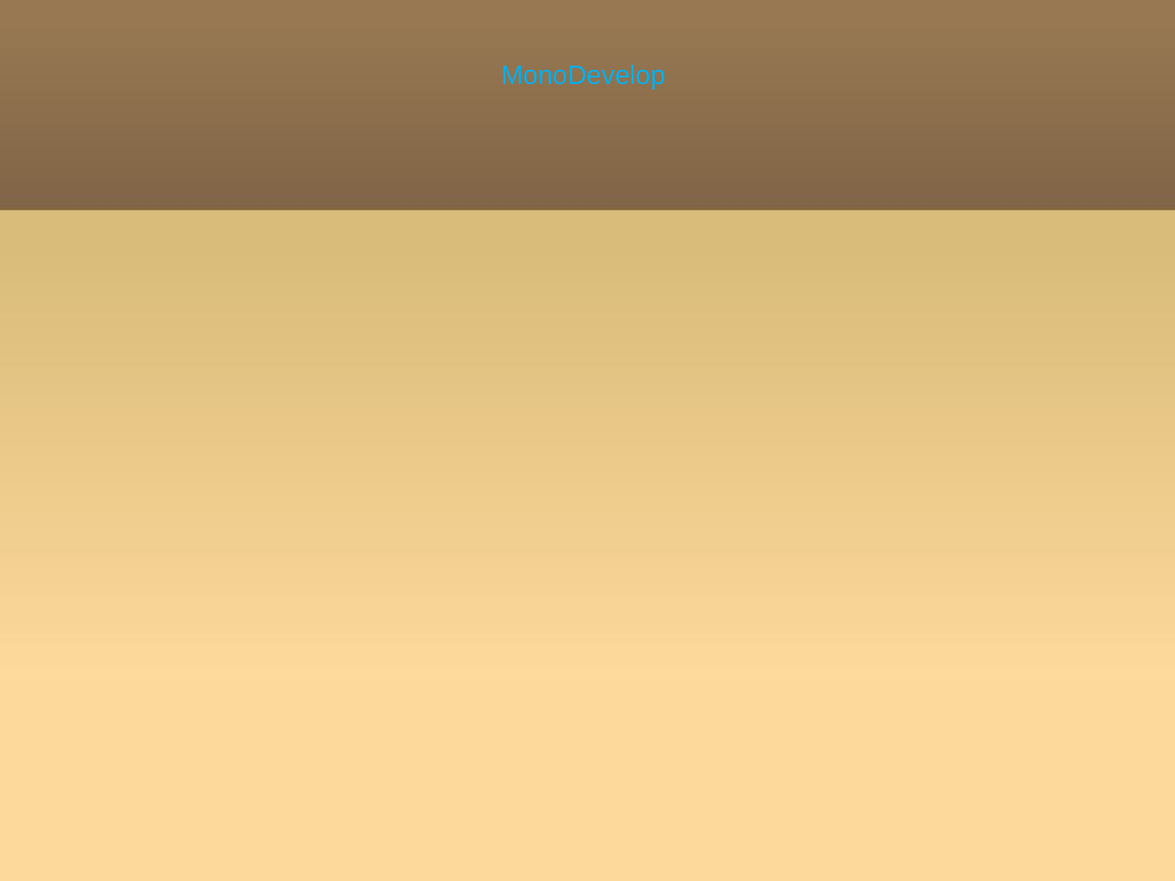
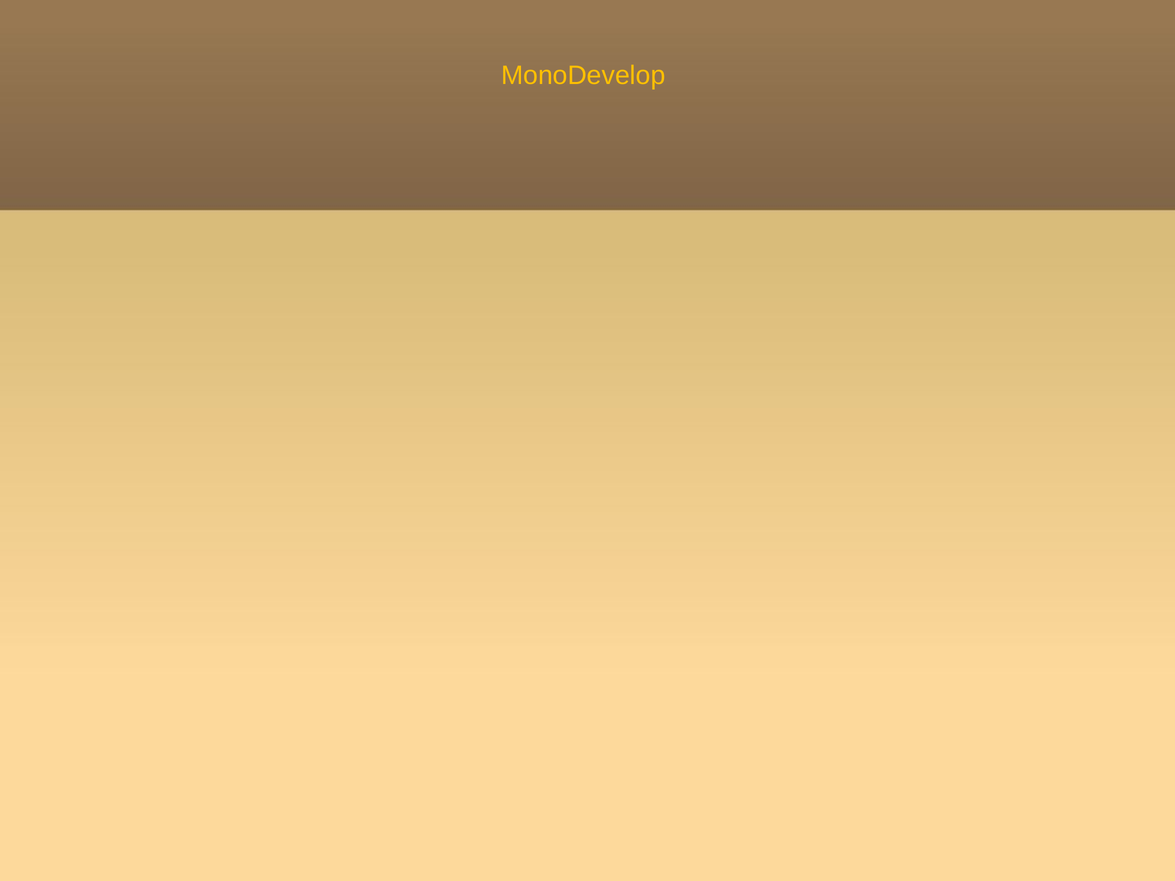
MonoDevelop colour: light blue -> yellow (583, 75)
